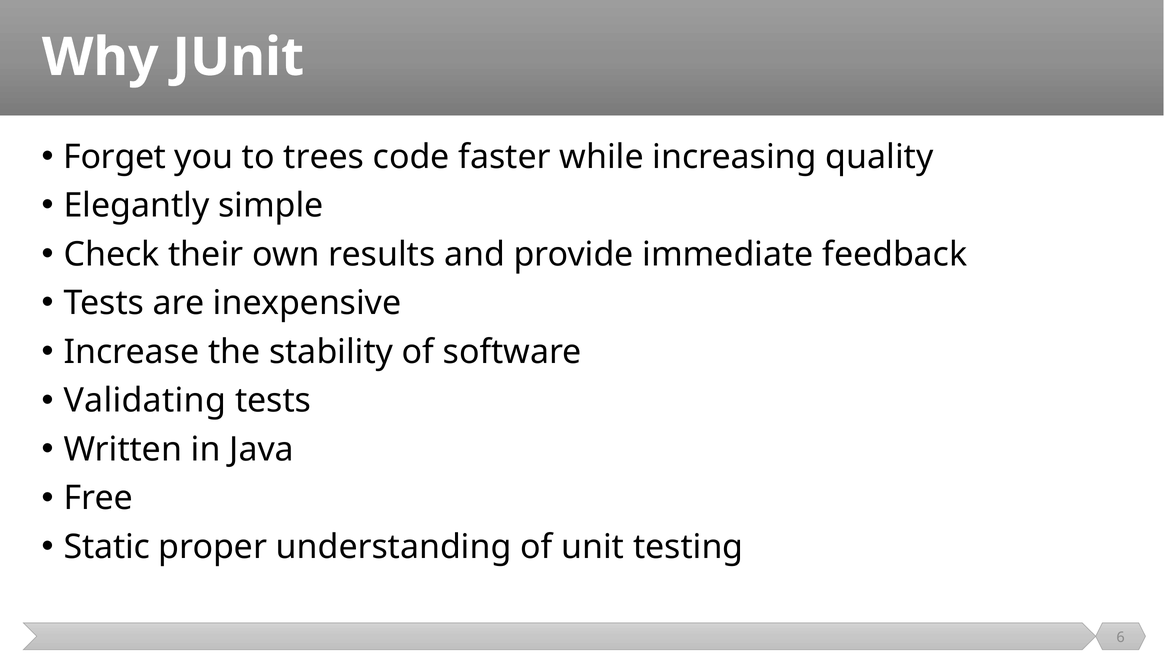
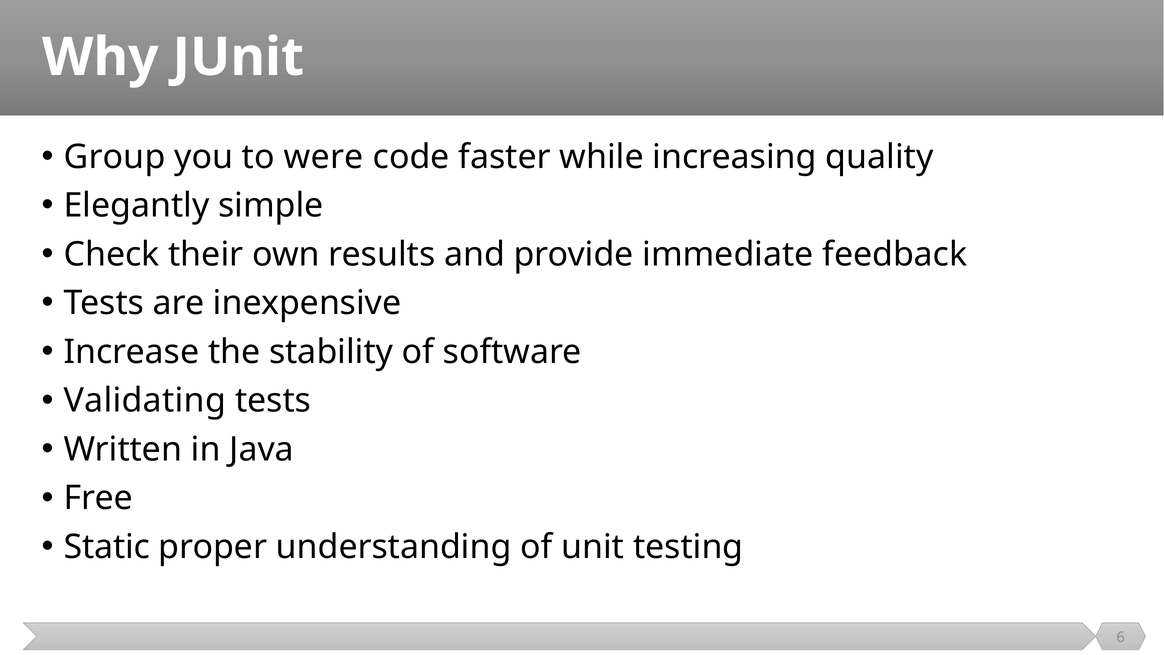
Forget: Forget -> Group (115, 157)
trees: trees -> were (324, 157)
